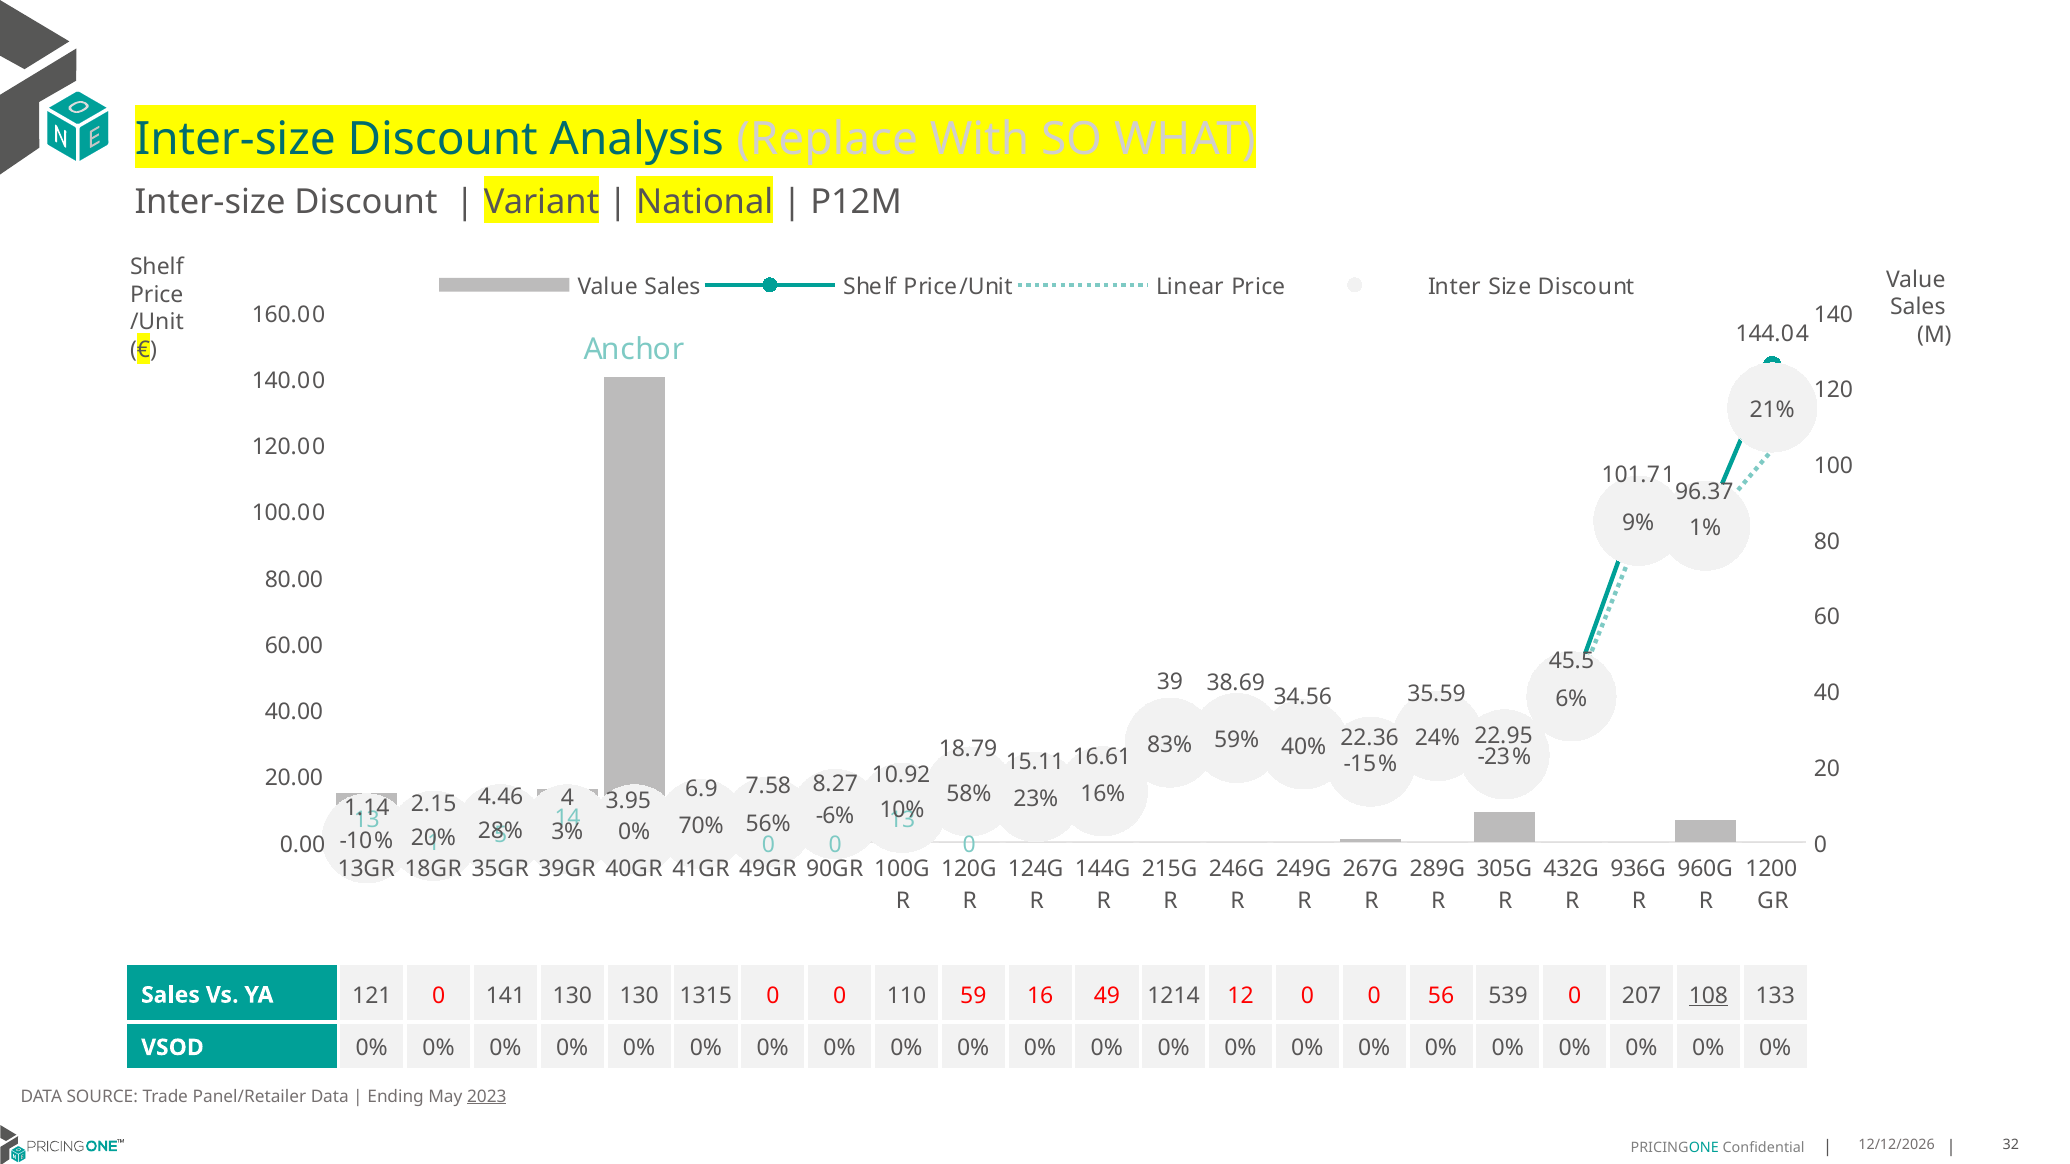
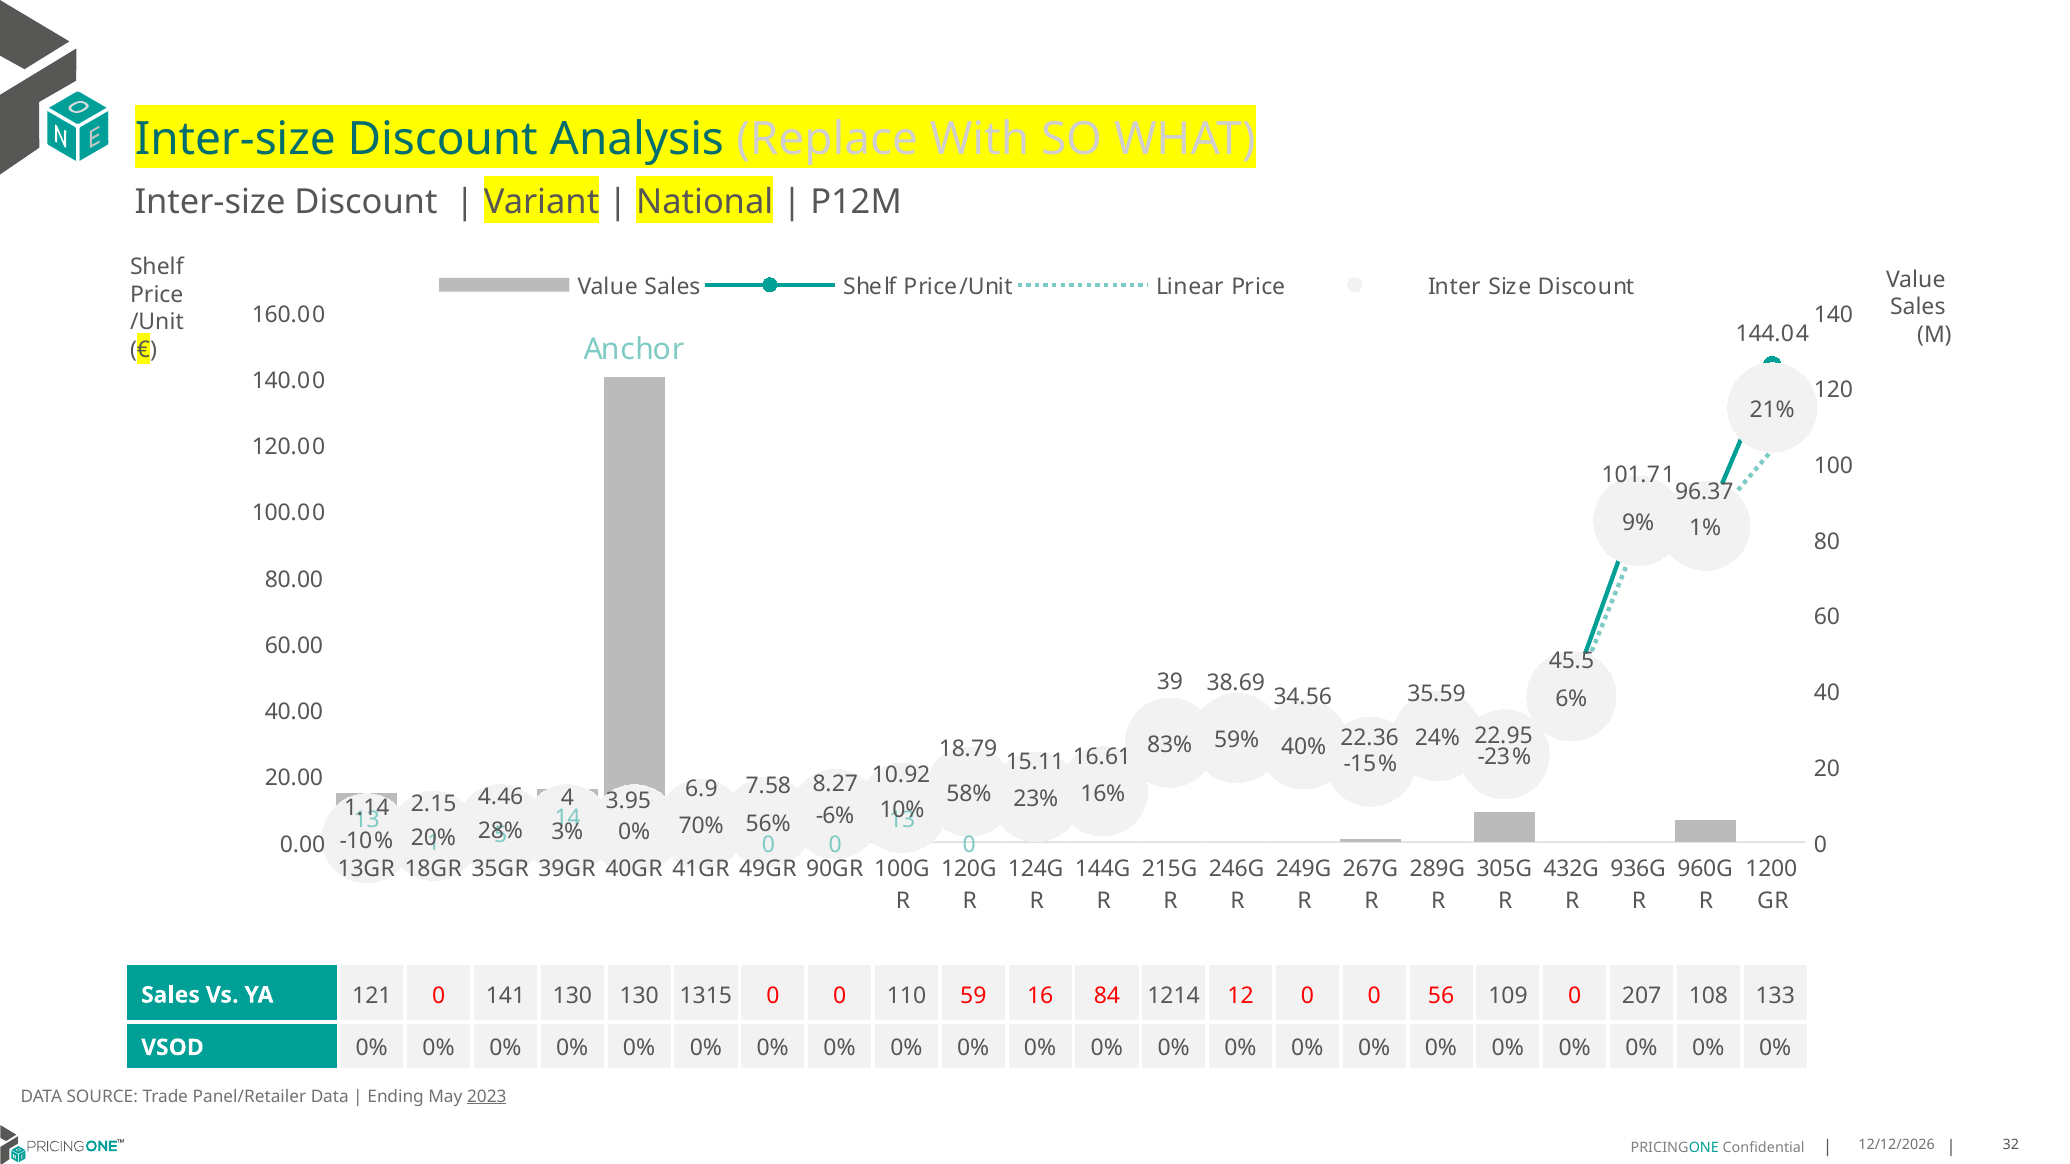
49: 49 -> 84 (1107, 996)
539: 539 -> 109 (1508, 996)
108 underline: present -> none (1708, 996)
